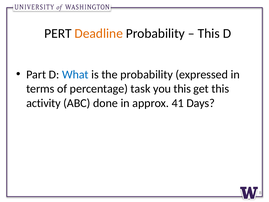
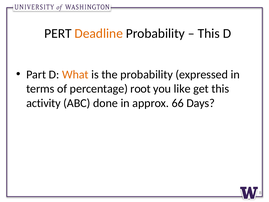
What colour: blue -> orange (75, 74)
task: task -> root (141, 89)
you this: this -> like (182, 89)
41: 41 -> 66 (178, 103)
